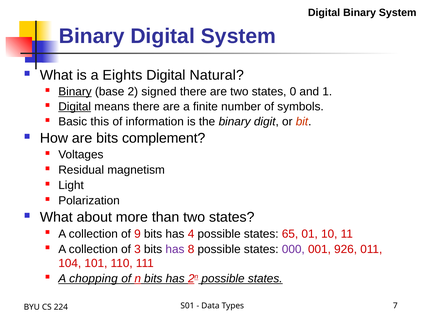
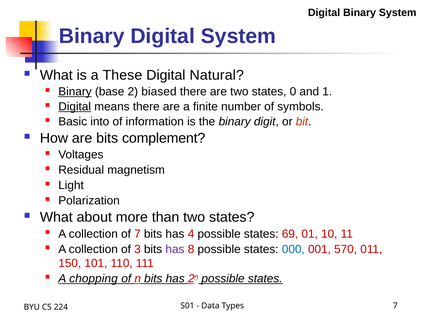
Eights: Eights -> These (122, 75)
signed: signed -> biased (159, 92)
this: this -> into (100, 122)
of 9: 9 -> 7 (137, 234)
65: 65 -> 69 (290, 234)
000 colour: purple -> blue (293, 249)
926: 926 -> 570 (346, 249)
104: 104 -> 150 (70, 264)
